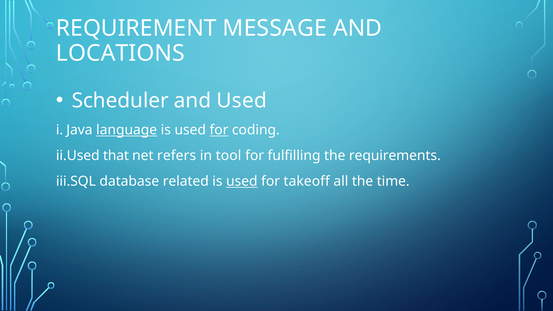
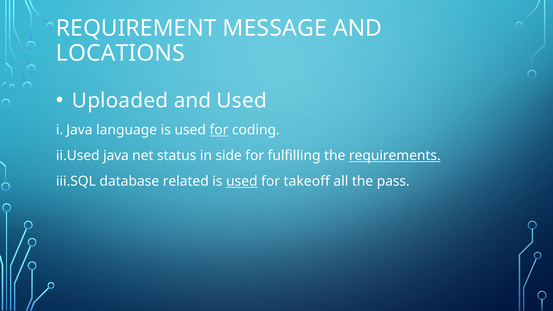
Scheduler: Scheduler -> Uploaded (120, 101)
language underline: present -> none (127, 130)
that: that -> java (116, 156)
refers: refers -> status (177, 156)
tool: tool -> side (229, 156)
requirements underline: none -> present (395, 156)
time: time -> pass (393, 181)
